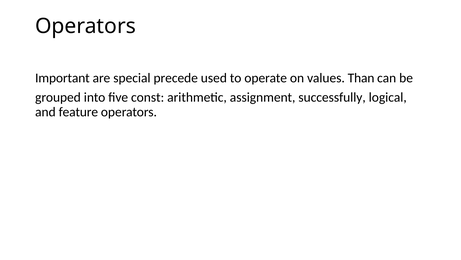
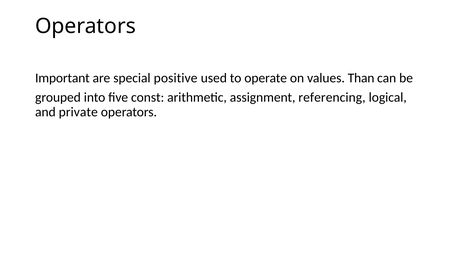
precede: precede -> positive (176, 78)
successfully: successfully -> referencing (332, 97)
feature: feature -> private (78, 112)
